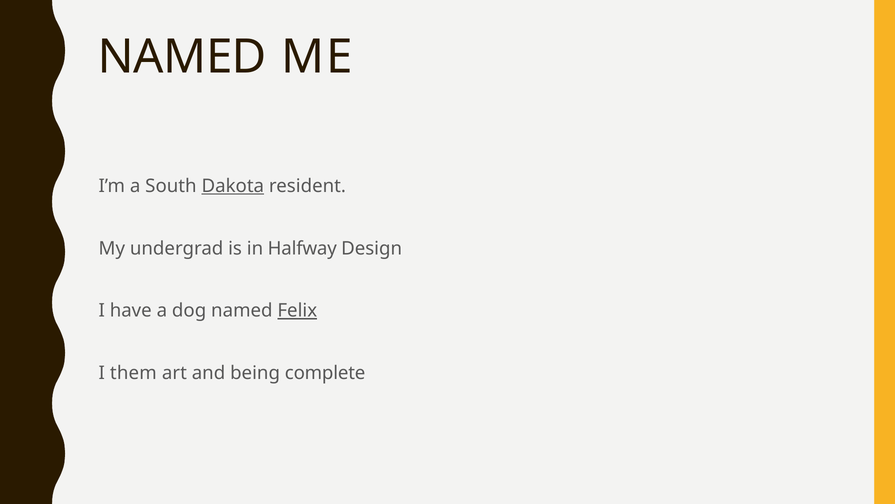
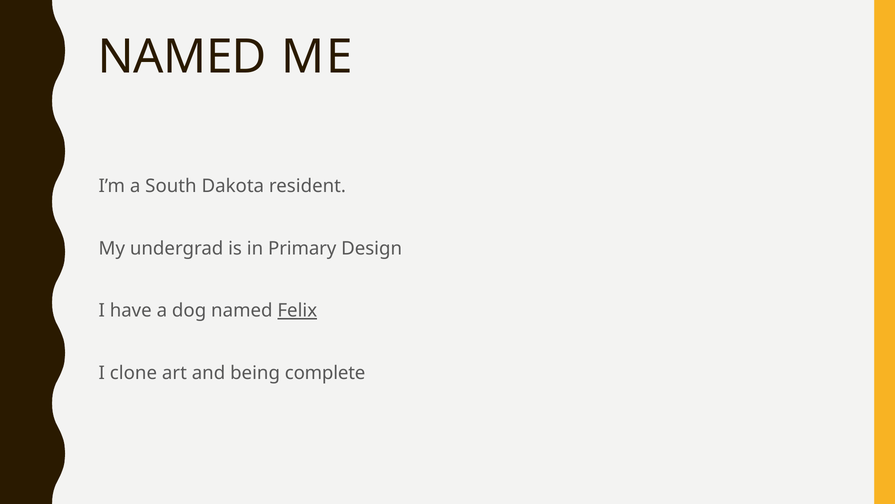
Dakota underline: present -> none (233, 186)
Halfway: Halfway -> Primary (302, 248)
them: them -> clone (133, 373)
